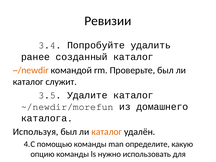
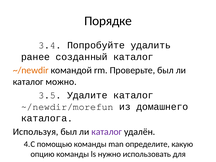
Ревизии: Ревизии -> Порядке (108, 21)
служит: служит -> можно (61, 82)
каталог colour: orange -> purple (107, 132)
